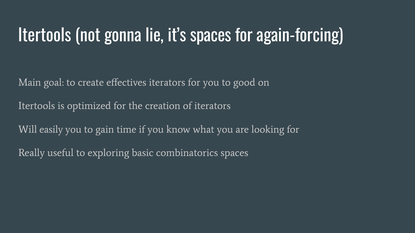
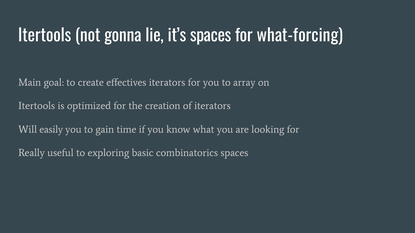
again-forcing: again-forcing -> what-forcing (300, 36)
good: good -> array (244, 83)
